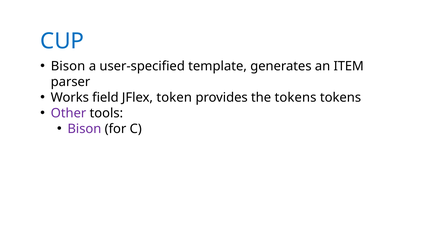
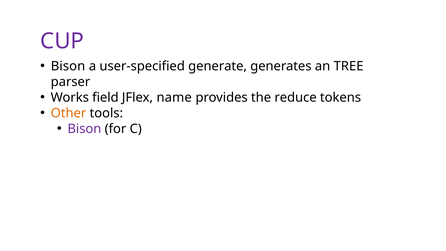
CUP colour: blue -> purple (62, 41)
template: template -> generate (218, 66)
ITEM: ITEM -> TREE (349, 66)
token: token -> name (174, 98)
the tokens: tokens -> reduce (296, 98)
Other colour: purple -> orange (69, 113)
